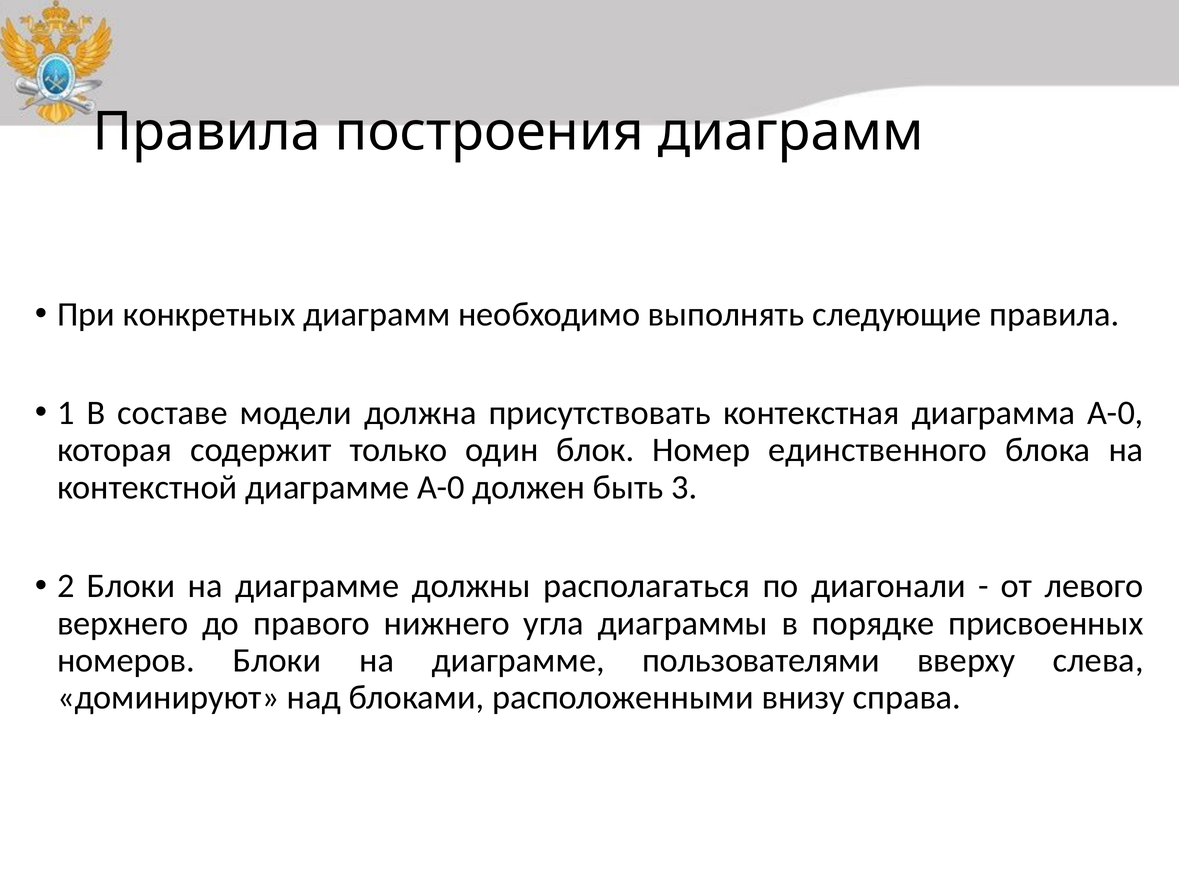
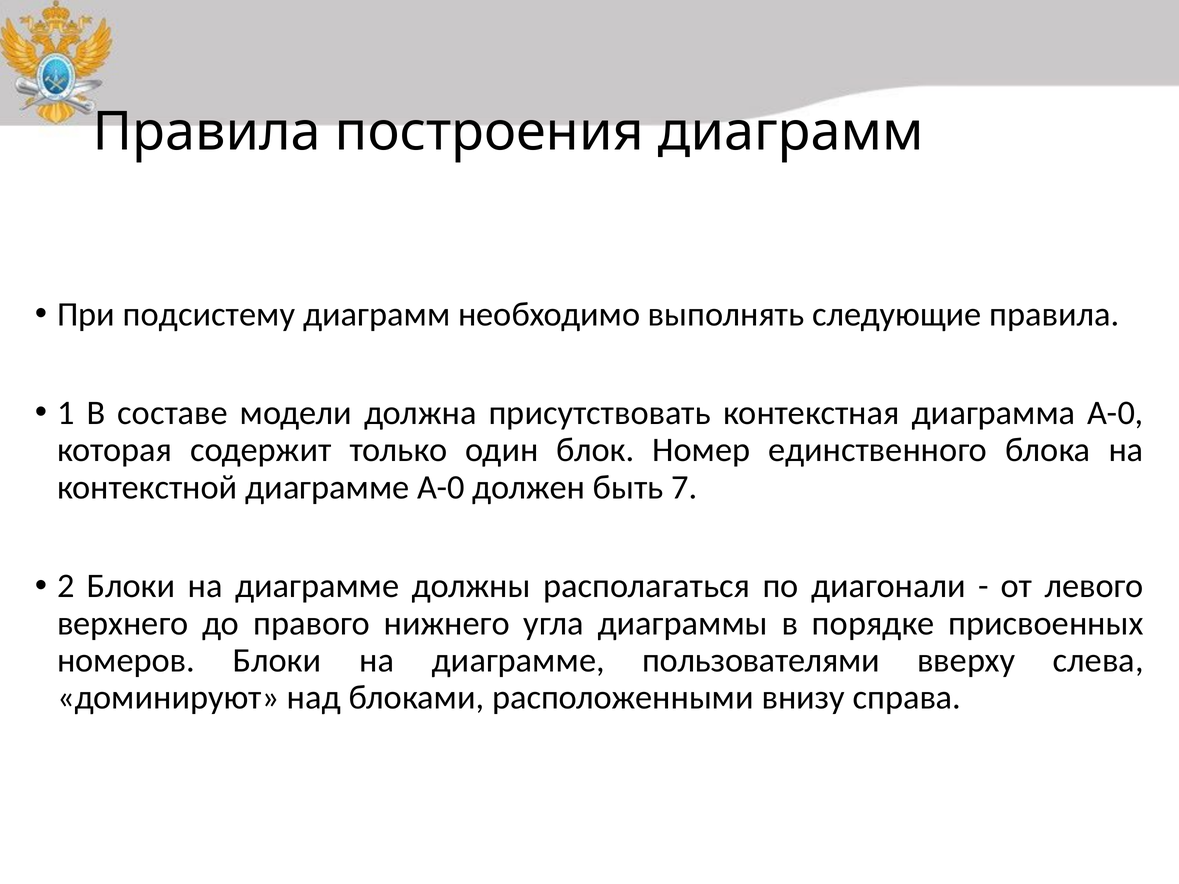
конкретных: конкретных -> подсистему (209, 314)
3: 3 -> 7 (684, 487)
